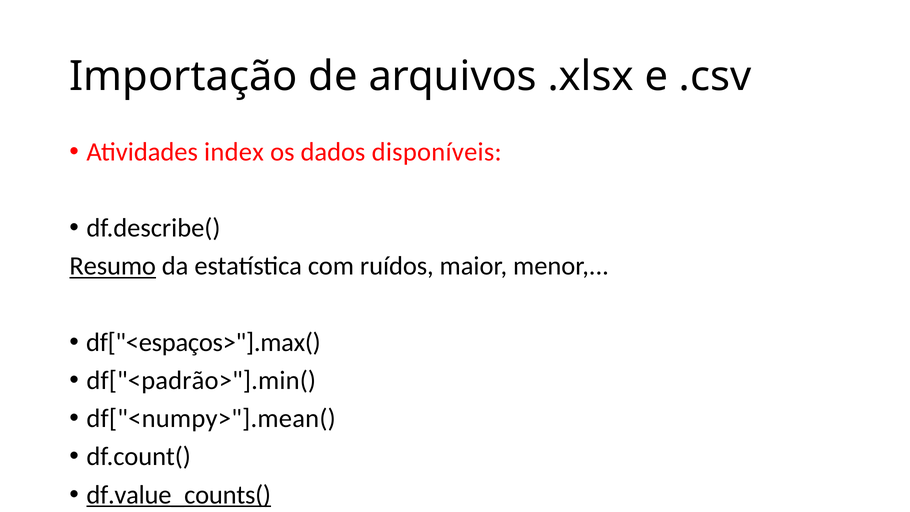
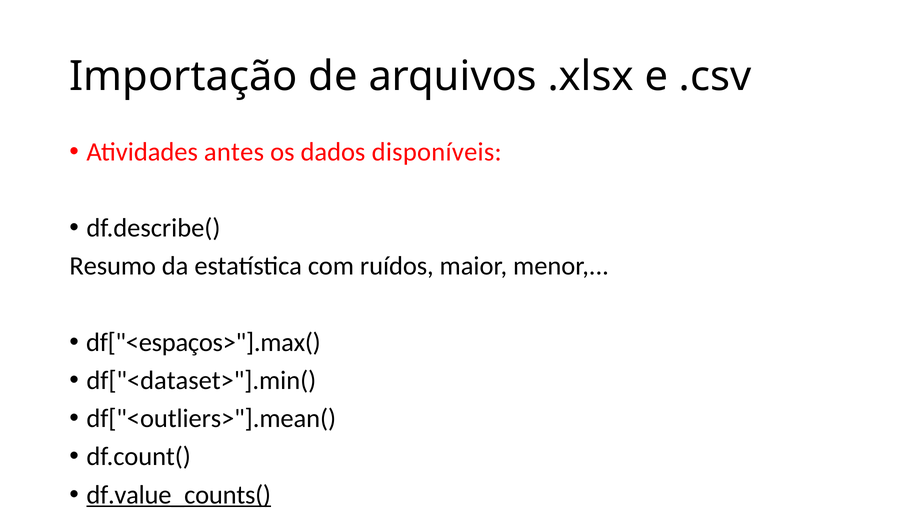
index: index -> antes (234, 152)
Resumo underline: present -> none (113, 266)
df["<padrão>"].min(: df["<padrão>"].min( -> df["<dataset>"].min( (201, 380)
df["<numpy>"].mean(: df["<numpy>"].mean( -> df["<outliers>"].mean( (211, 418)
